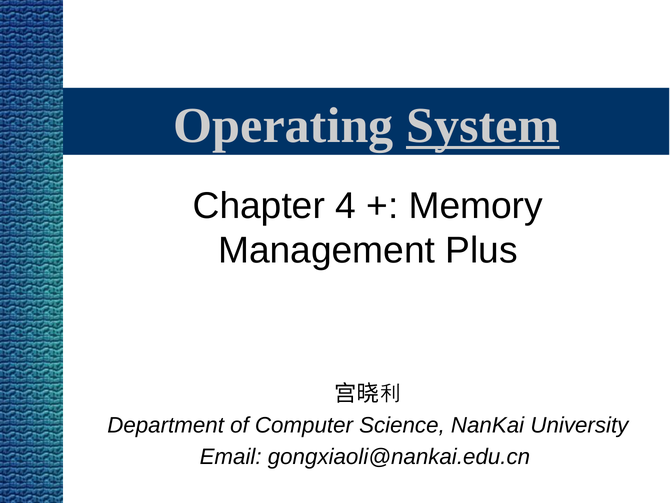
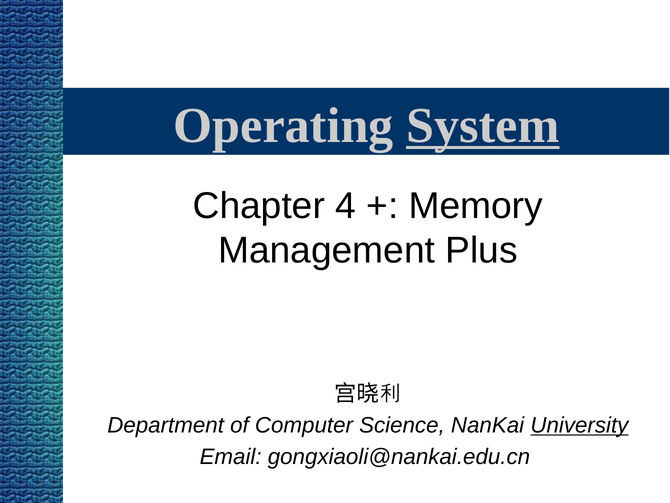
University underline: none -> present (579, 425)
